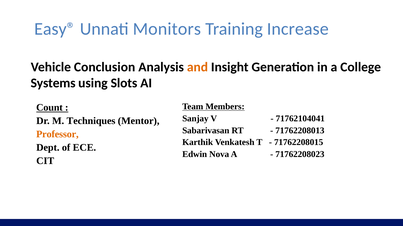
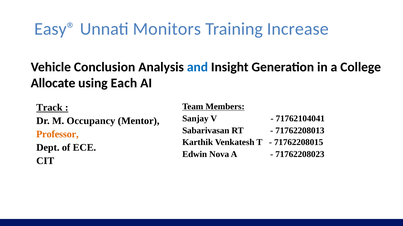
and colour: orange -> blue (197, 67)
Systems: Systems -> Allocate (53, 83)
Slots: Slots -> Each (124, 83)
Count: Count -> Track (49, 108)
Techniques: Techniques -> Occupancy (91, 121)
